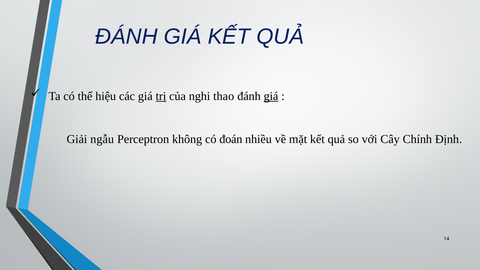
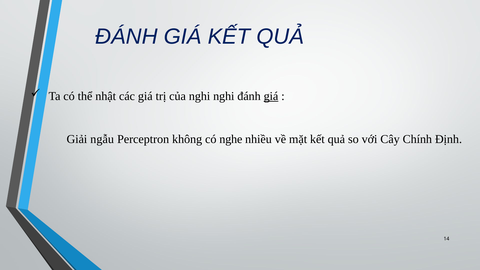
hiệu: hiệu -> nhật (106, 96)
trị underline: present -> none (161, 96)
nghi thao: thao -> nghi (224, 96)
đoán: đoán -> nghe (231, 139)
